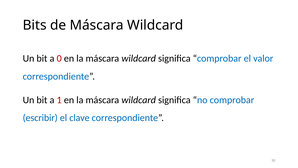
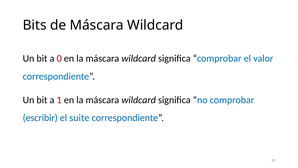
clave: clave -> suite (79, 118)
